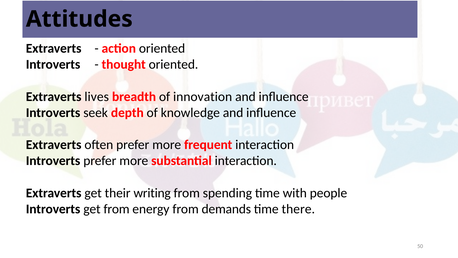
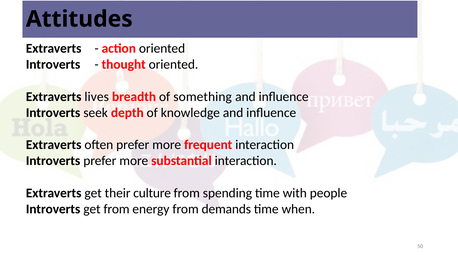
innovation: innovation -> something (203, 96)
writing: writing -> culture (152, 193)
there: there -> when (298, 209)
